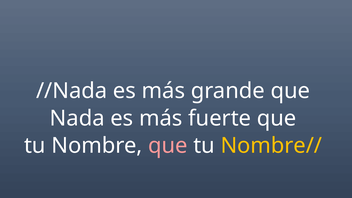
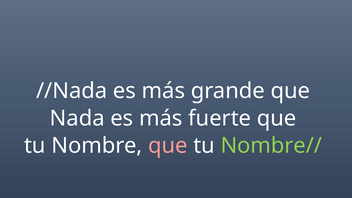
Nombre// colour: yellow -> light green (271, 146)
